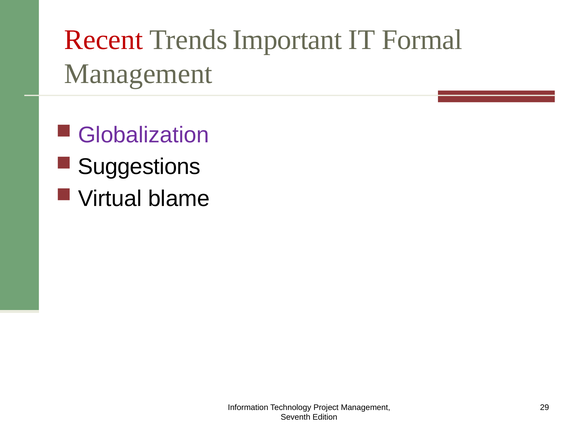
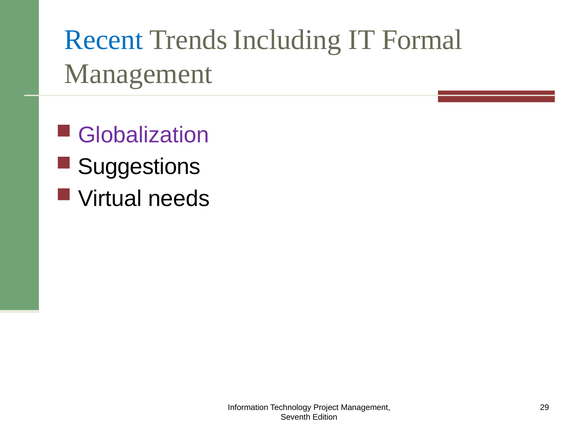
Recent colour: red -> blue (104, 40)
Important: Important -> Including (287, 40)
blame: blame -> needs (179, 199)
